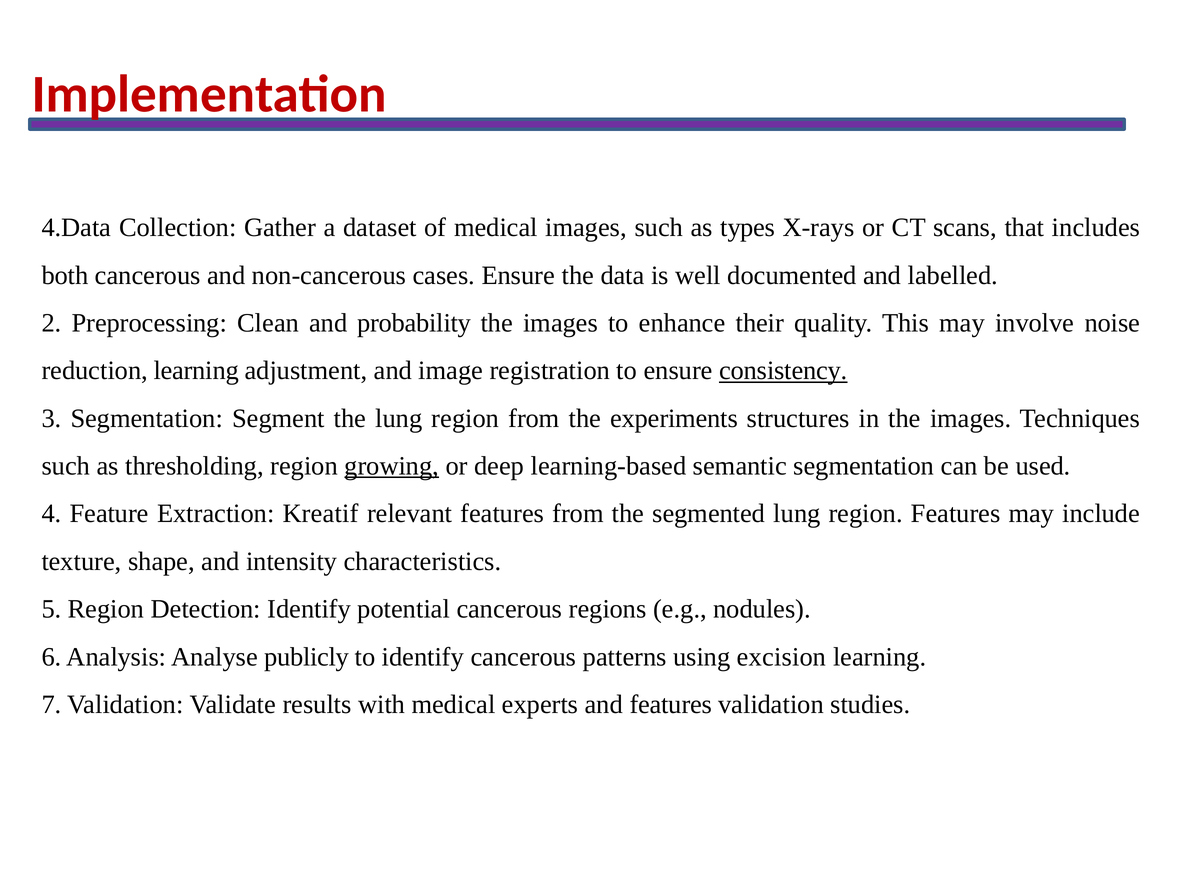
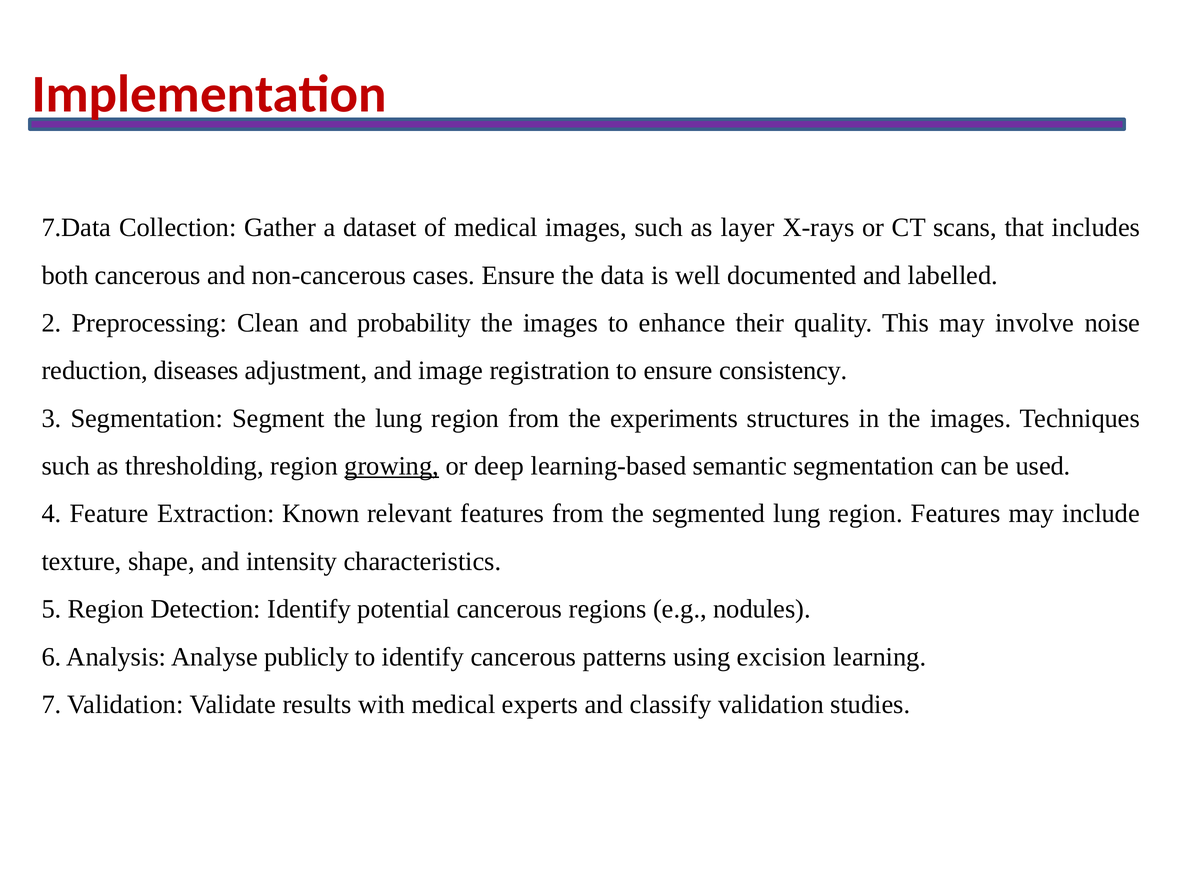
4.Data: 4.Data -> 7.Data (76, 228)
types: types -> layer (748, 228)
reduction learning: learning -> diseases (196, 371)
consistency underline: present -> none (783, 371)
Kreatif: Kreatif -> Known (321, 514)
and features: features -> classify (671, 705)
